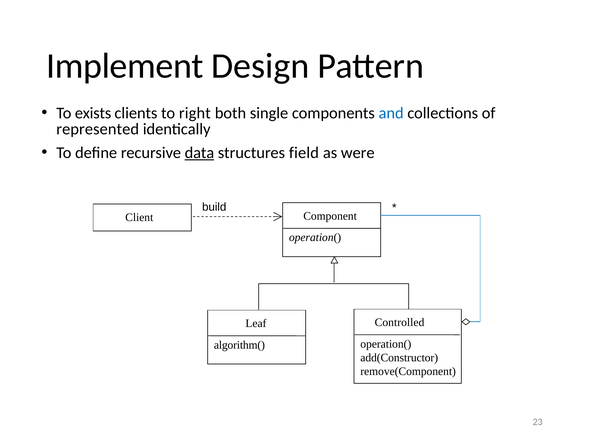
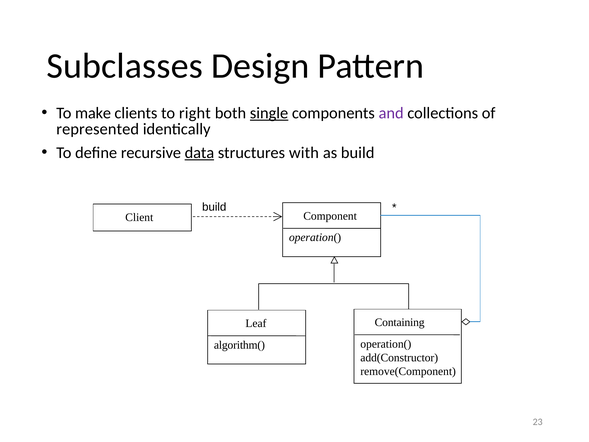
Implement: Implement -> Subclasses (125, 66)
exists: exists -> make (93, 113)
single underline: none -> present (269, 113)
and colour: blue -> purple (391, 113)
field: field -> with (304, 153)
as were: were -> build (358, 153)
Controlled: Controlled -> Containing (400, 322)
